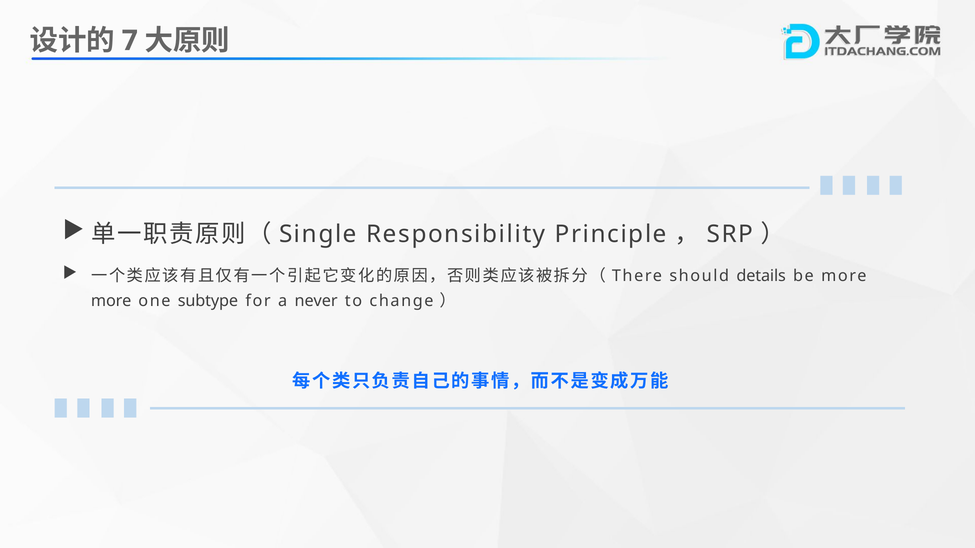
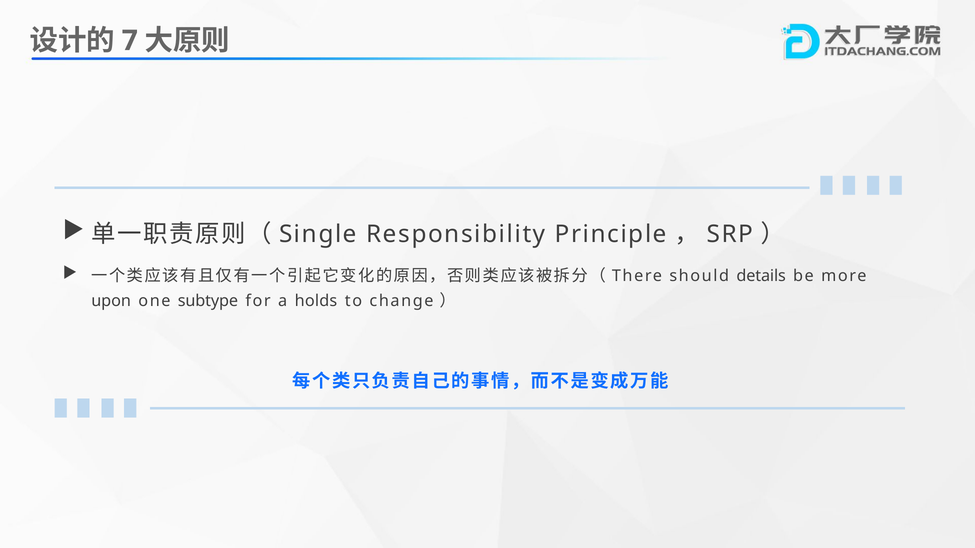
more: more -> upon (111, 301)
never: never -> holds (316, 301)
